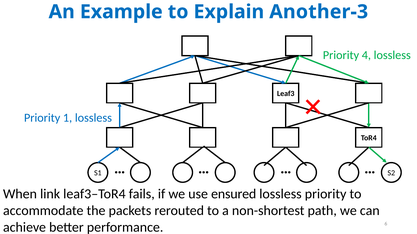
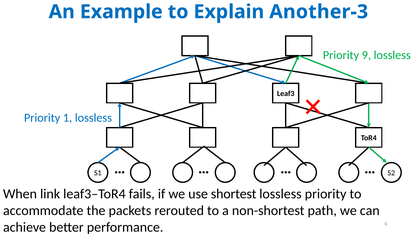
4: 4 -> 9 (366, 55)
ensured: ensured -> shortest (234, 194)
